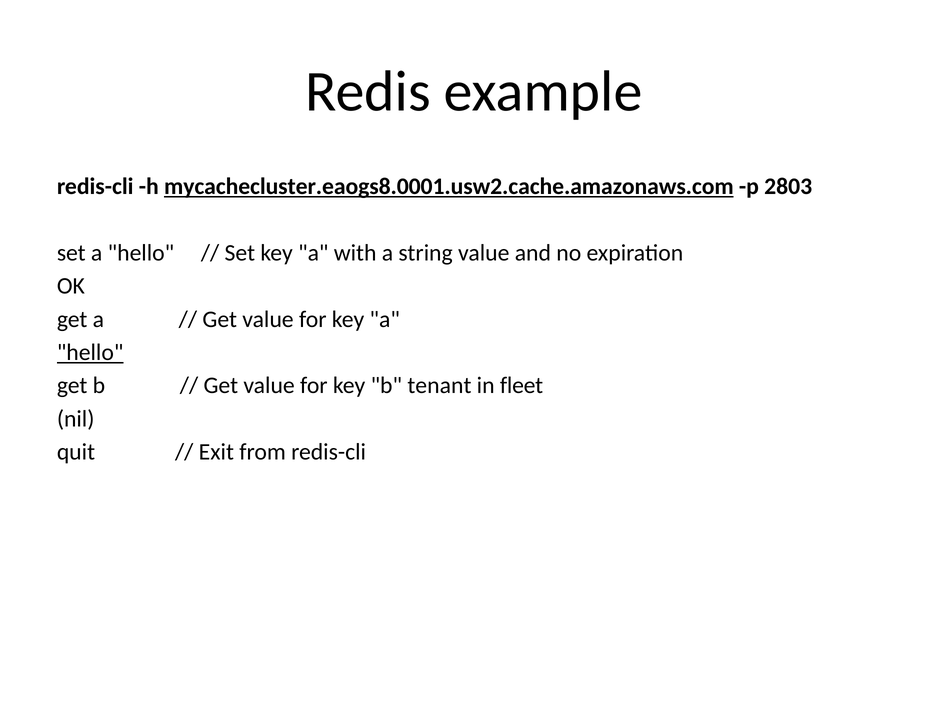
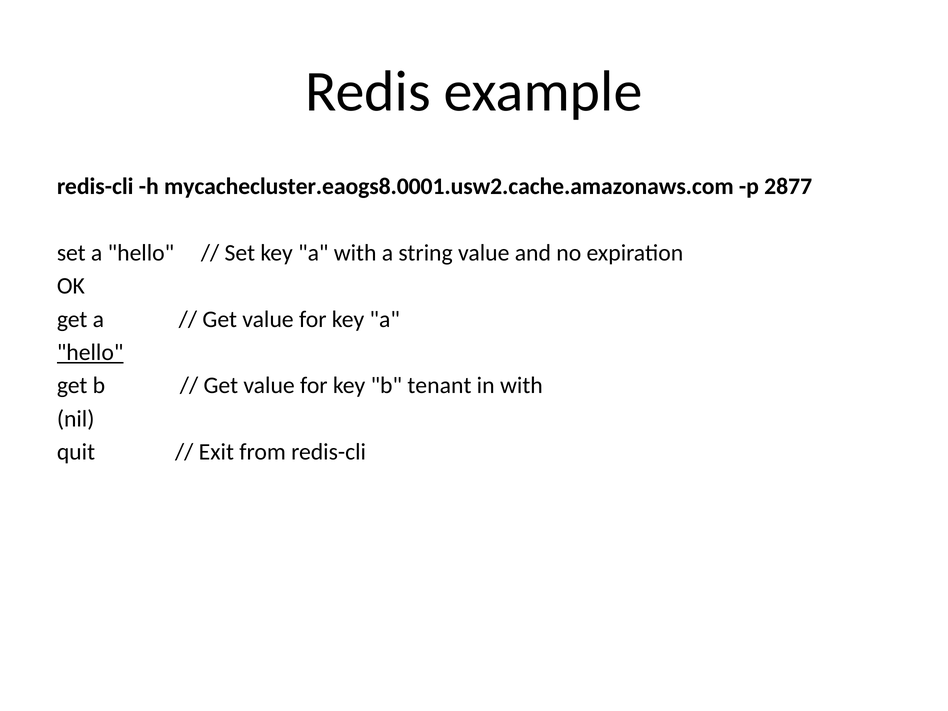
mycachecluster.eaogs8.0001.usw2.cache.amazonaws.com underline: present -> none (449, 187)
2803: 2803 -> 2877 (788, 187)
in fleet: fleet -> with (521, 386)
